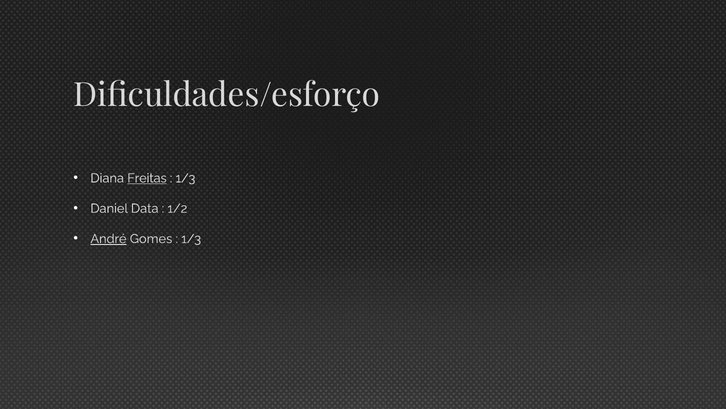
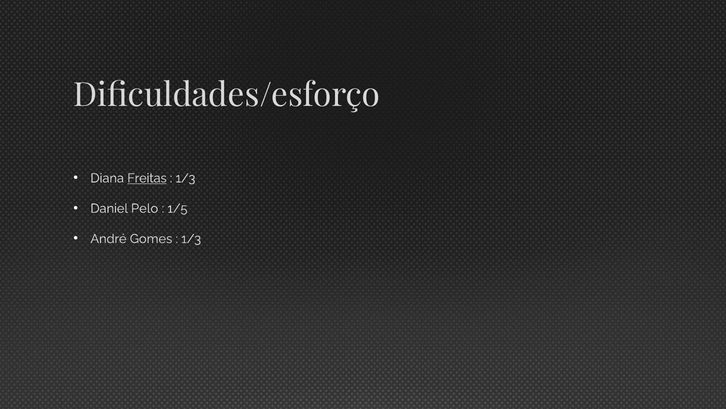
Data: Data -> Pelo (145, 208)
1/2: 1/2 -> 1/5 (177, 208)
André underline: present -> none (108, 238)
